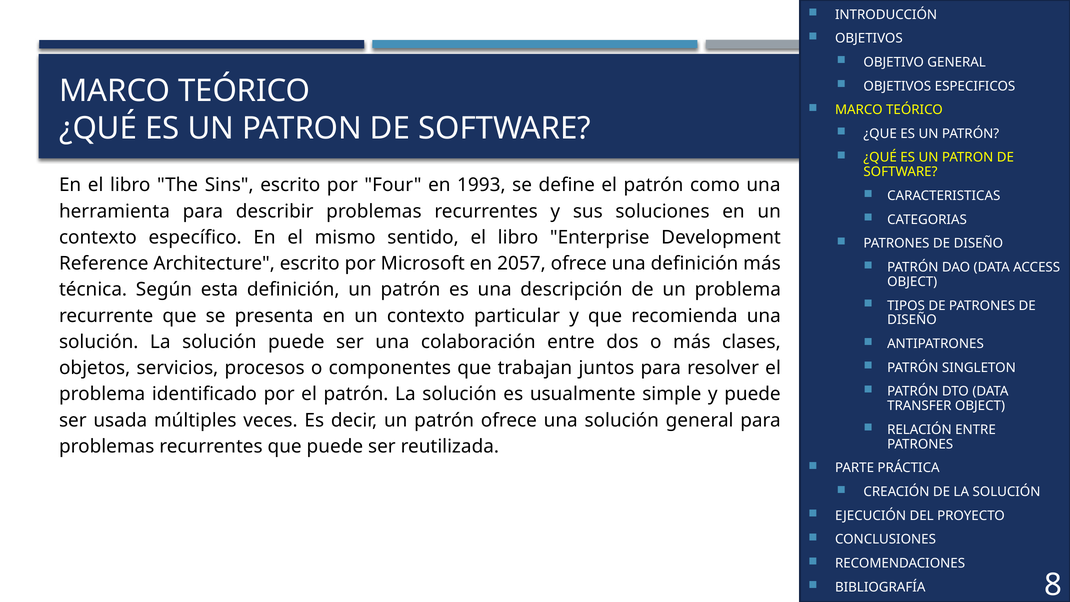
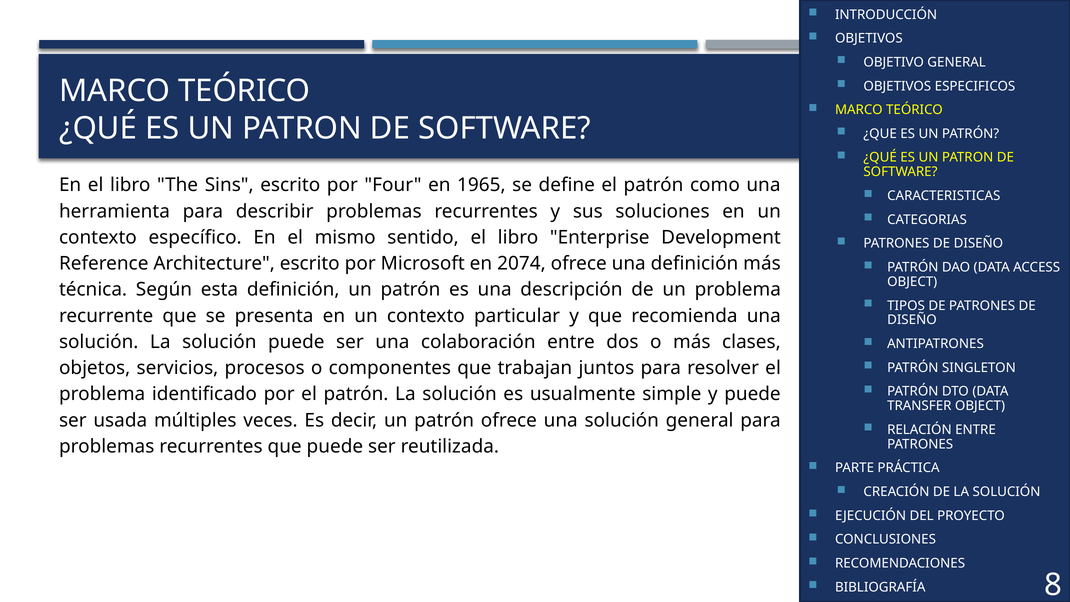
1993: 1993 -> 1965 (481, 185)
2057: 2057 -> 2074 (521, 263)
